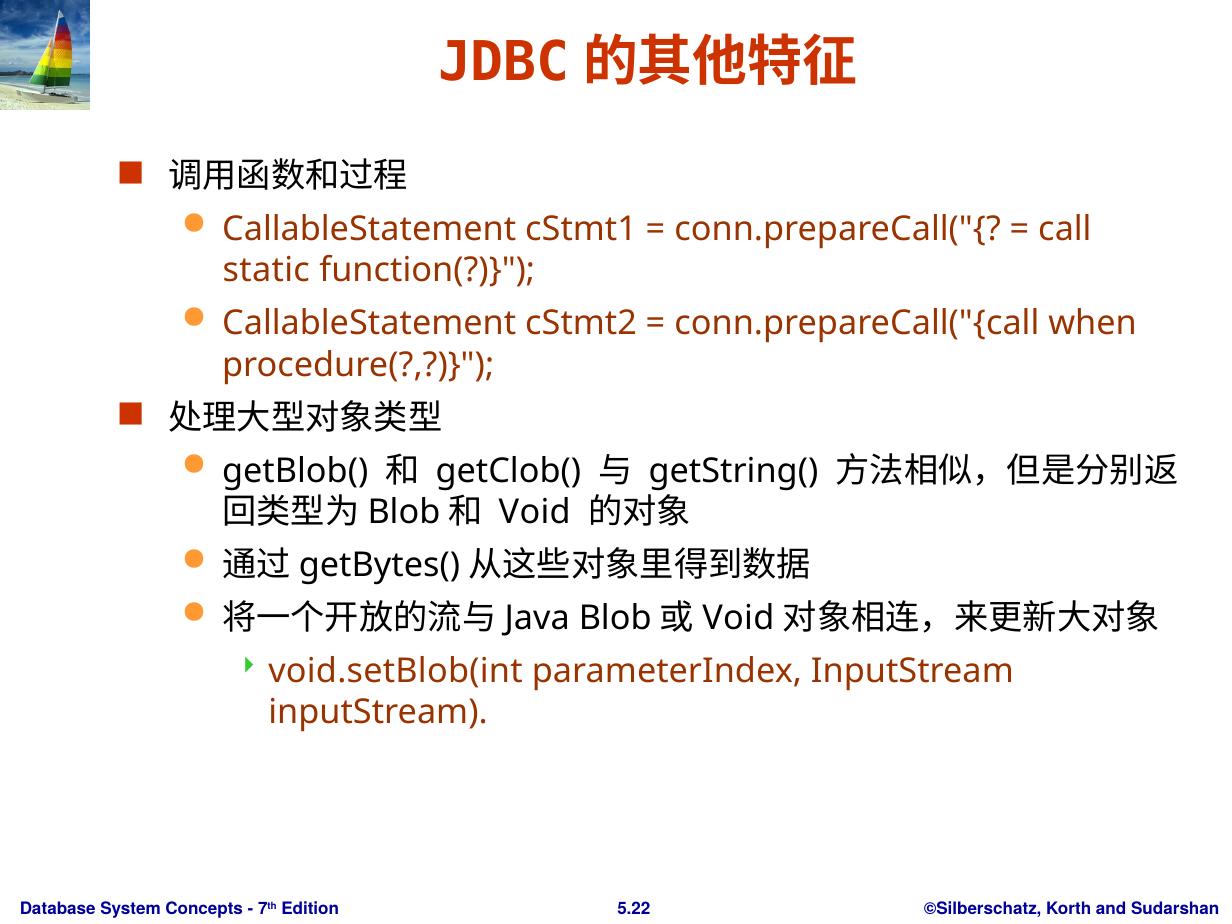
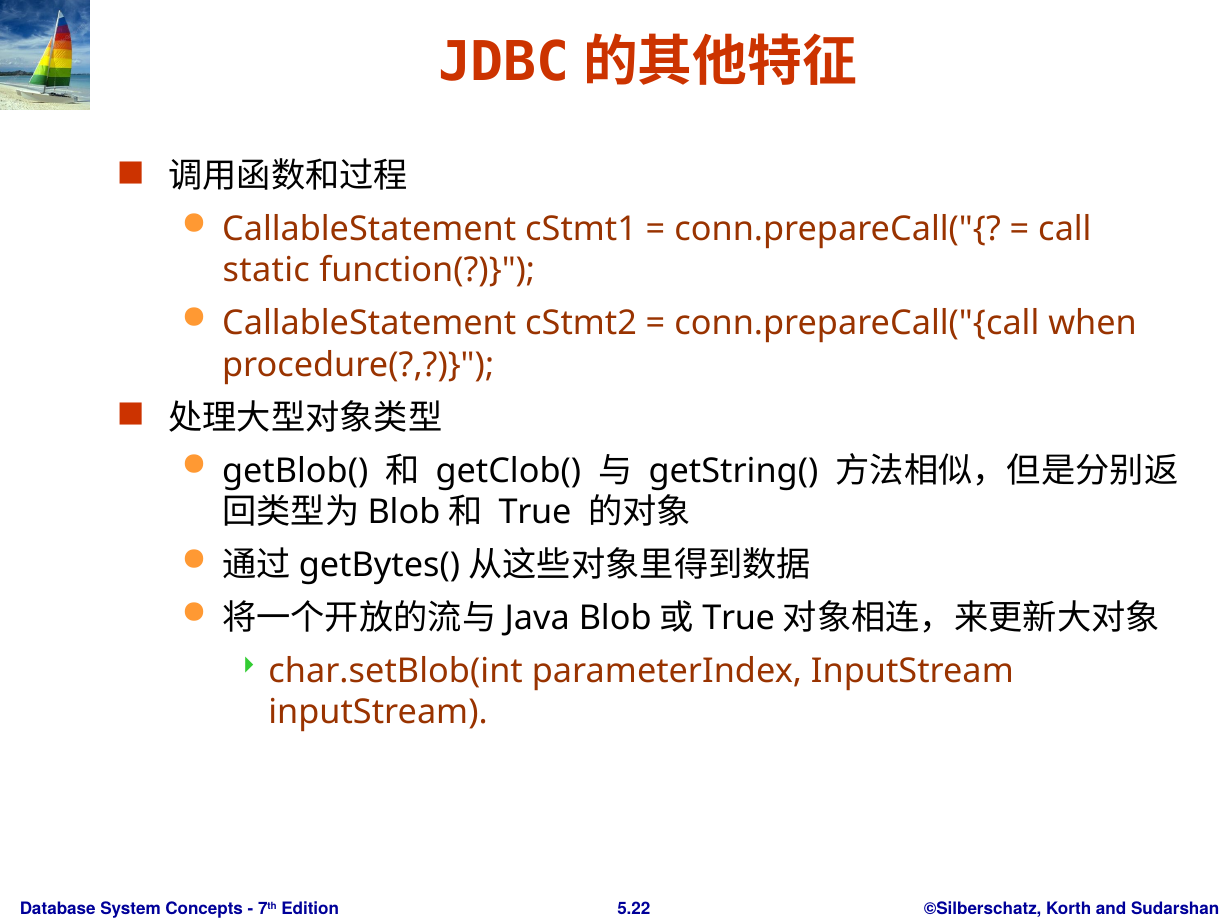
Void: Void -> True (535, 512)
Void: Void -> True (739, 618)
void.setBlob(int: void.setBlob(int -> char.setBlob(int (396, 671)
